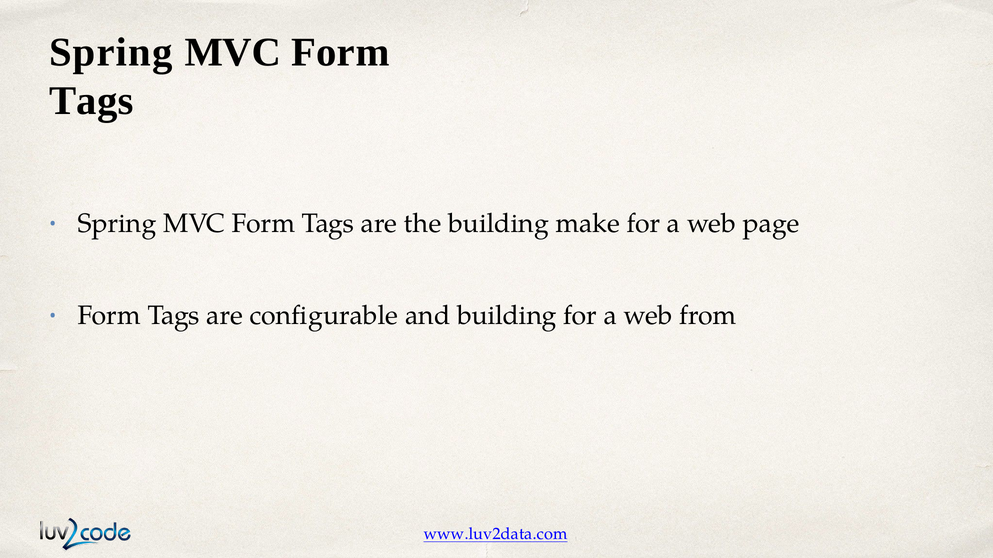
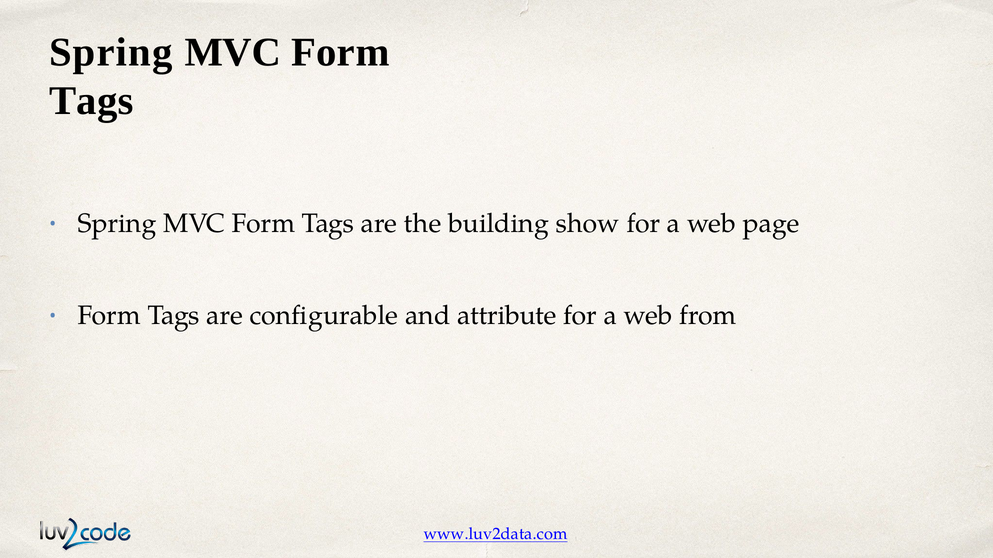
make: make -> show (588, 224)
and building: building -> attribute (507, 316)
